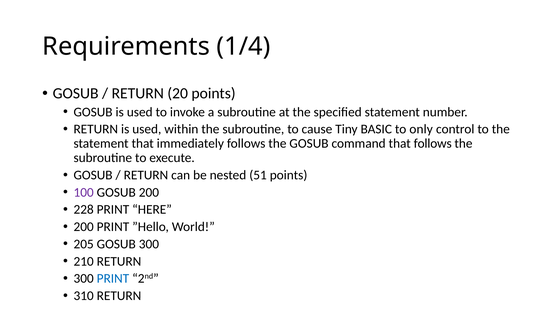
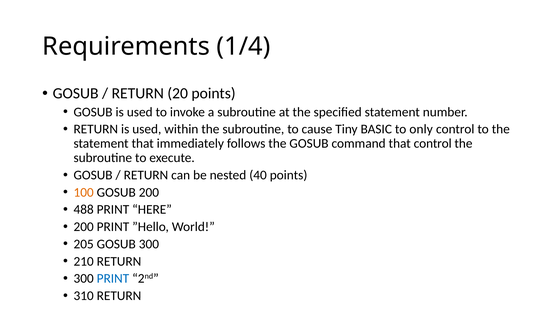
that follows: follows -> control (433, 144)
51: 51 -> 40 (258, 175)
100 colour: purple -> orange (84, 192)
228: 228 -> 488 (84, 210)
